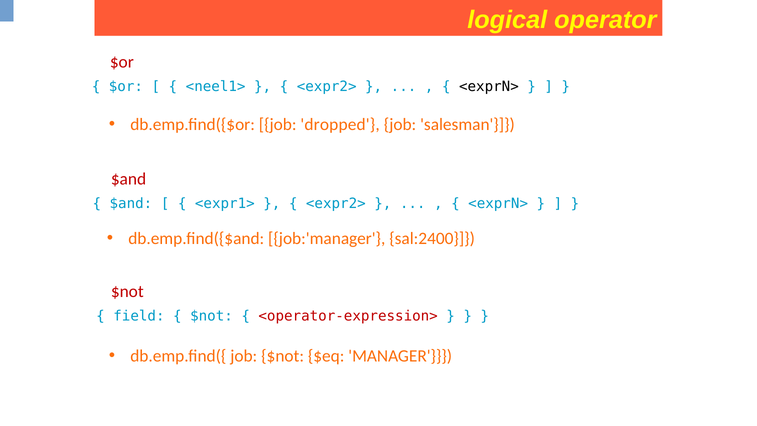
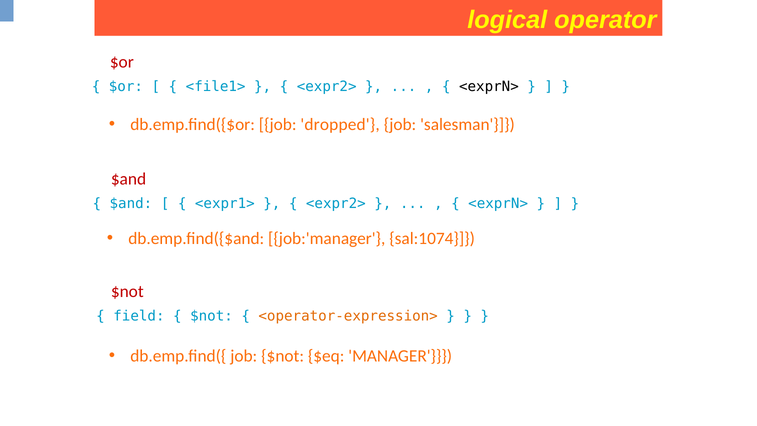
<neel1>: <neel1> -> <file1> (216, 87)
sal:2400: sal:2400 -> sal:1074 (432, 238)
<operator-expression> colour: red -> orange (348, 316)
